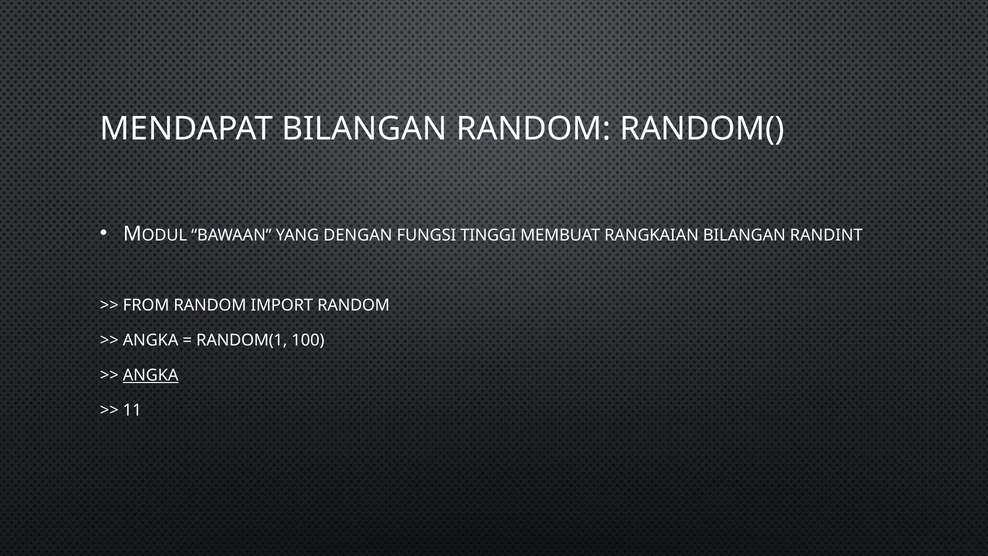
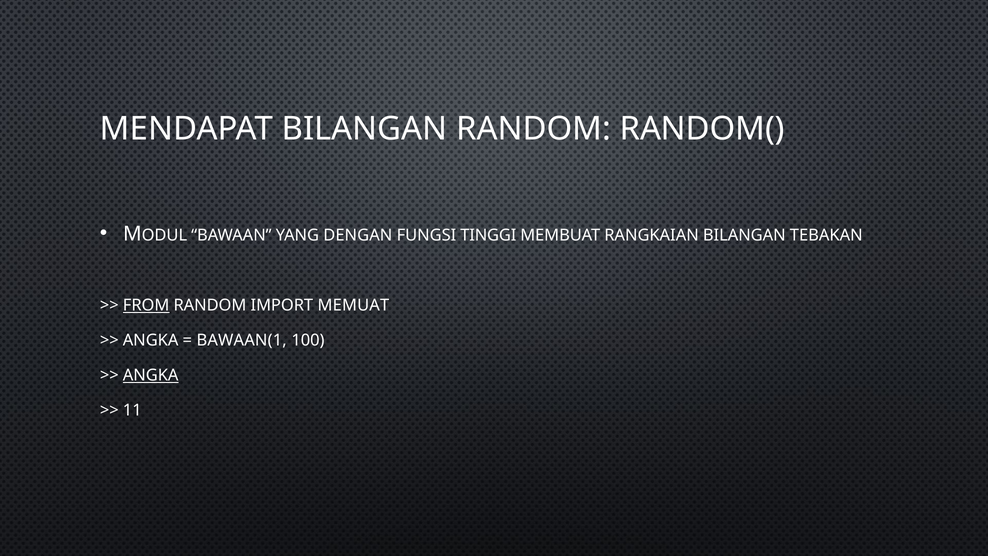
RANDINT: RANDINT -> TEBAKAN (826, 235)
FROM underline: none -> present (146, 305)
IMPORT RANDOM: RANDOM -> MEMUAT (353, 305)
RANDOM(1: RANDOM(1 -> BAWAAN(1 (242, 340)
